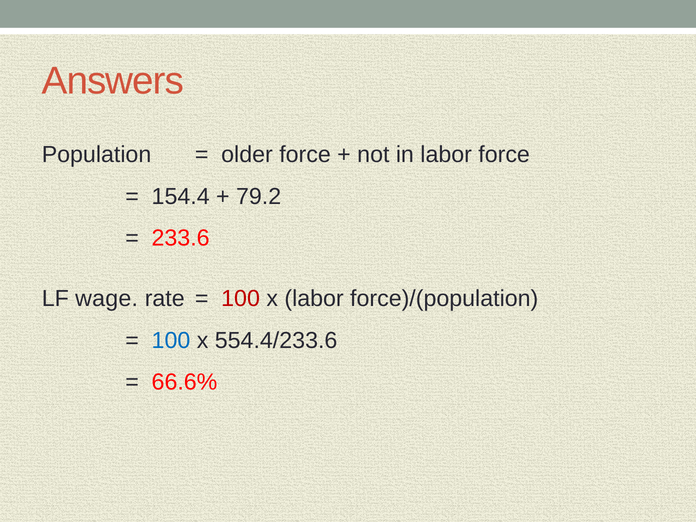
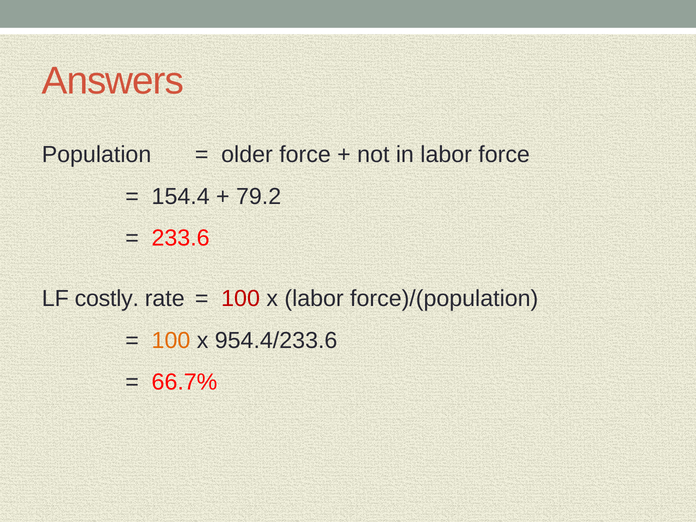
wage: wage -> costly (107, 299)
100 colour: blue -> orange (171, 340)
554.4/233.6: 554.4/233.6 -> 954.4/233.6 (276, 340)
66.6%: 66.6% -> 66.7% (184, 382)
